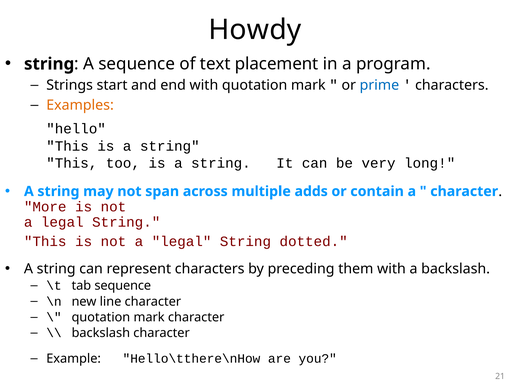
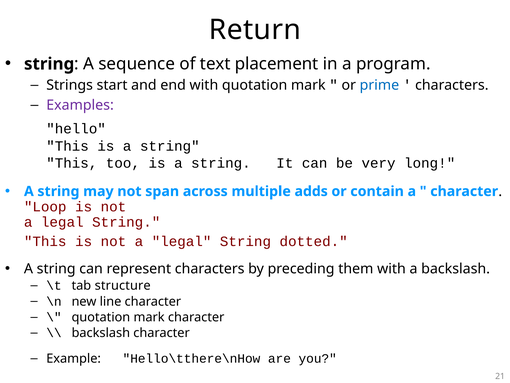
Howdy: Howdy -> Return (255, 30)
Examples colour: orange -> purple (80, 105)
More: More -> Loop (45, 206)
tab sequence: sequence -> structure (123, 285)
